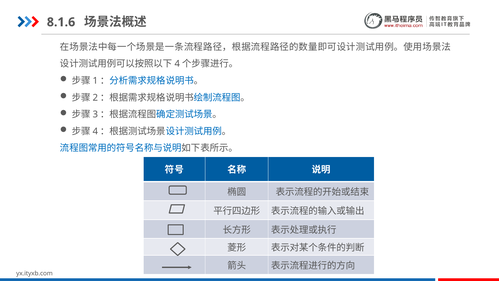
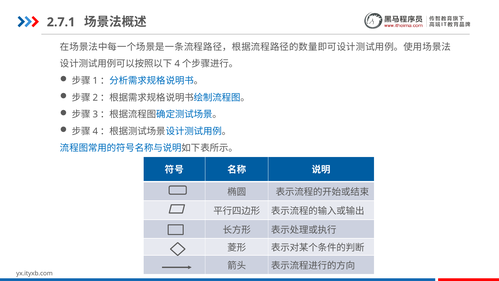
8.1.6: 8.1.6 -> 2.7.1 (61, 22)
